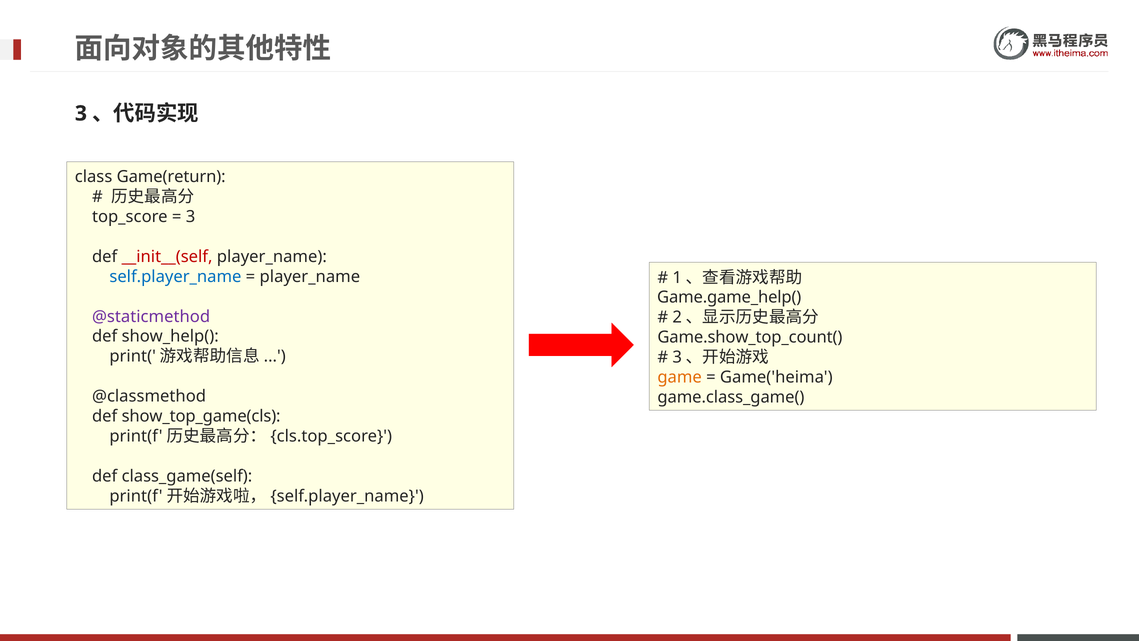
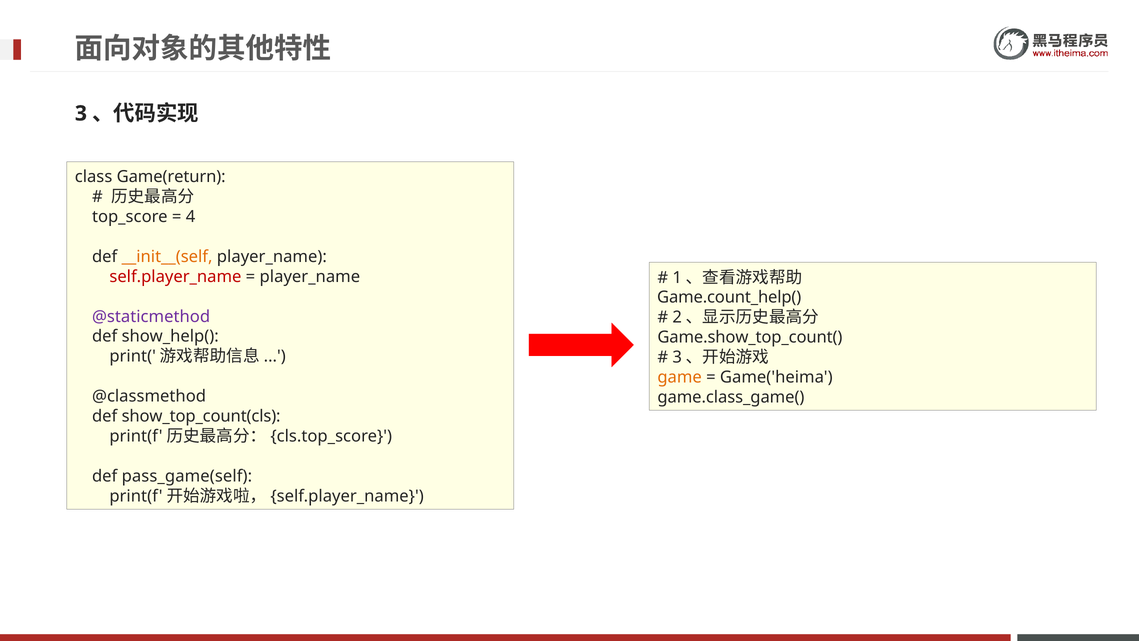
3: 3 -> 4 (191, 217)
__init__(self colour: red -> orange (167, 257)
self.player_name colour: blue -> red (175, 276)
Game.game_help(: Game.game_help( -> Game.count_help( (729, 297)
show_top_game(cls: show_top_game(cls -> show_top_count(cls (201, 416)
class_game(self: class_game(self -> pass_game(self (187, 476)
